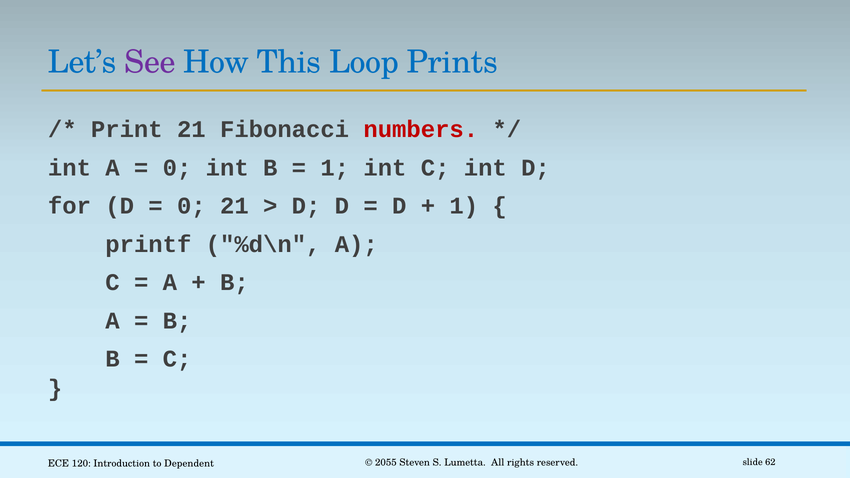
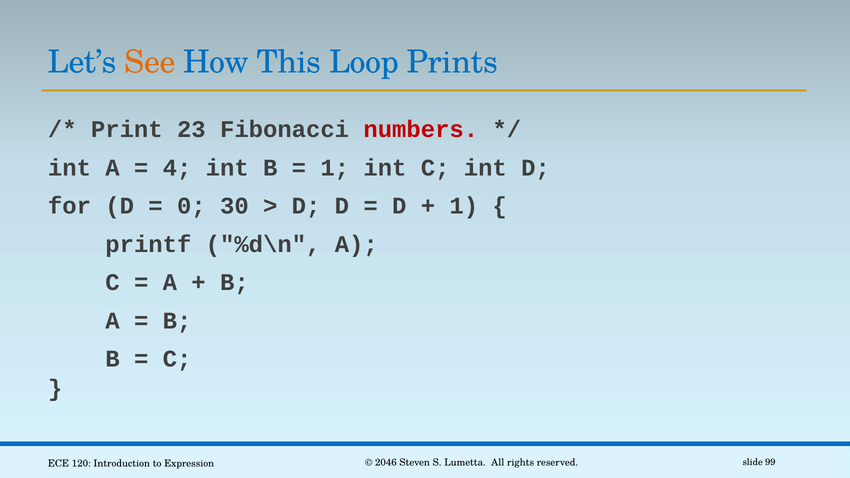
See colour: purple -> orange (150, 62)
Print 21: 21 -> 23 (191, 130)
0: 0 -> 4 (177, 168)
0 21: 21 -> 30 (234, 206)
2055: 2055 -> 2046 (386, 462)
Dependent: Dependent -> Expression (189, 464)
62: 62 -> 99 (770, 462)
